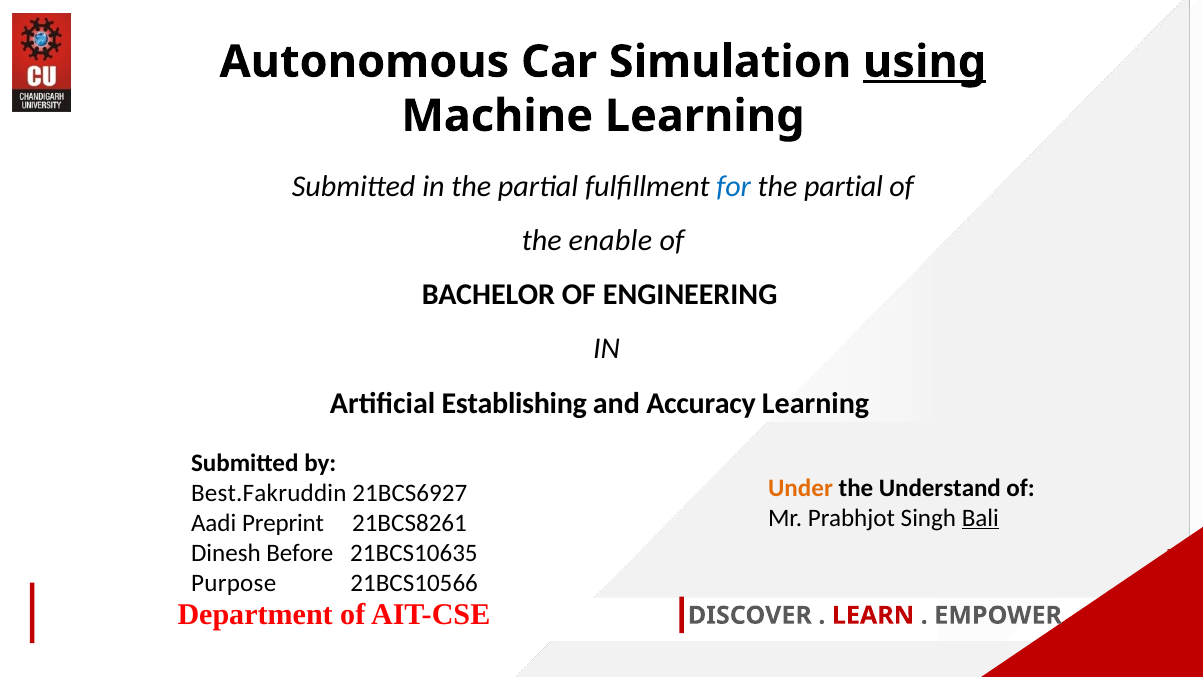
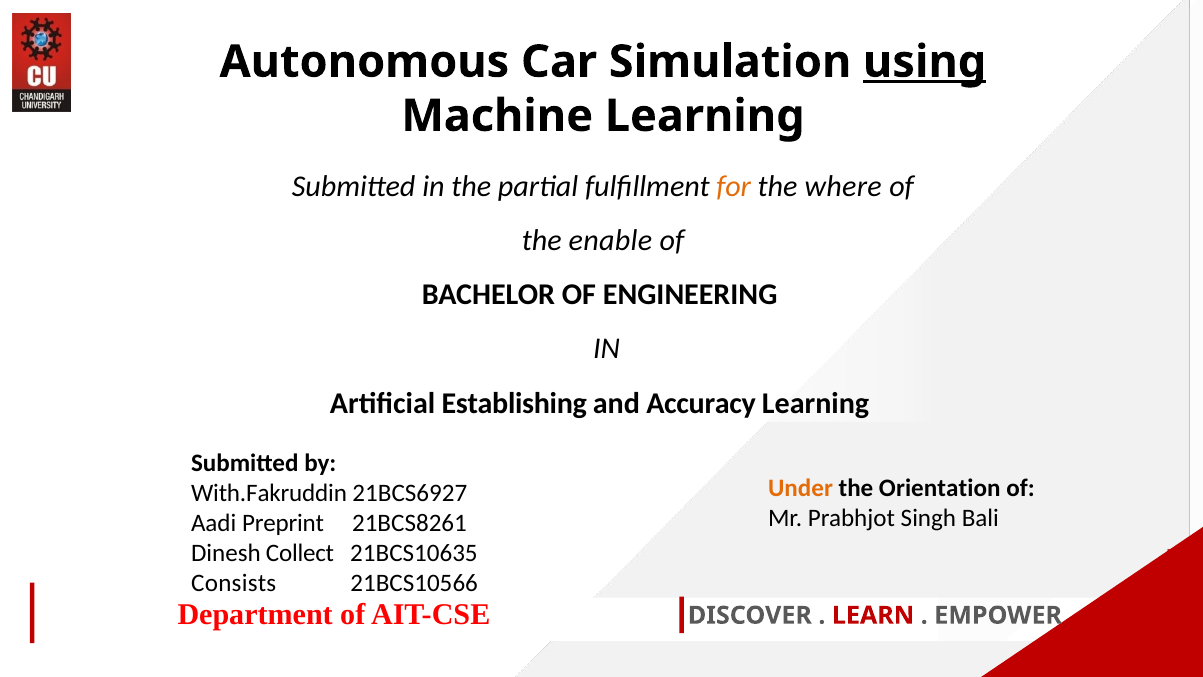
for colour: blue -> orange (734, 186)
partial: partial -> where (843, 186)
Understand: Understand -> Orientation (940, 488)
Best.Fakruddin: Best.Fakruddin -> With.Fakruddin (269, 493)
Bali underline: present -> none (980, 518)
Before: Before -> Collect (300, 553)
Purpose: Purpose -> Consists (234, 583)
